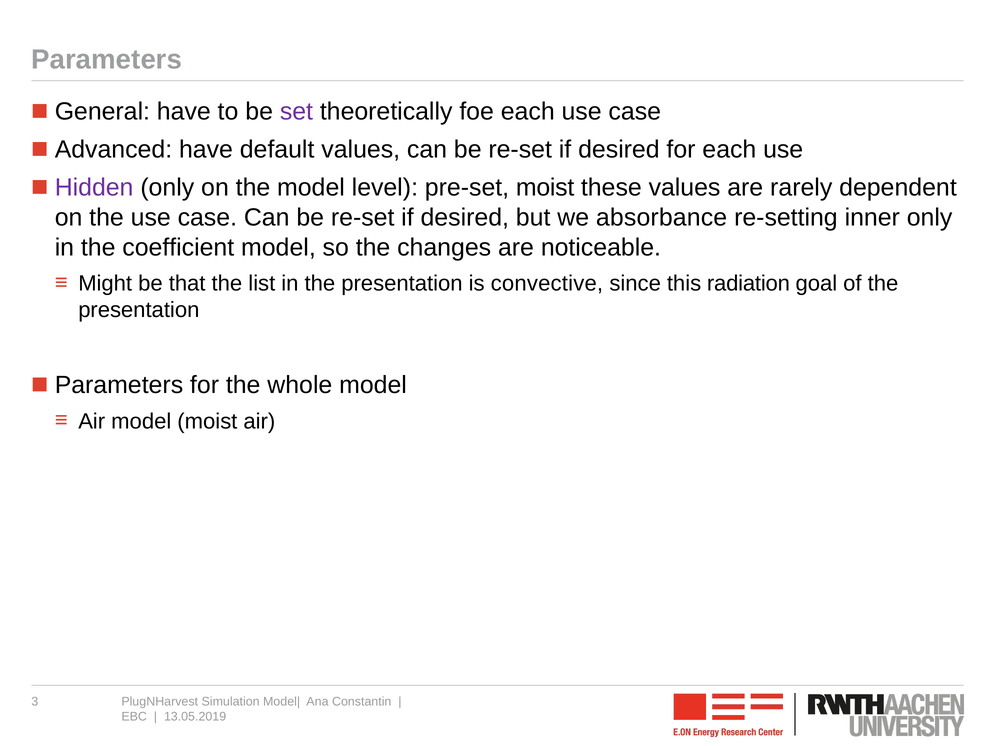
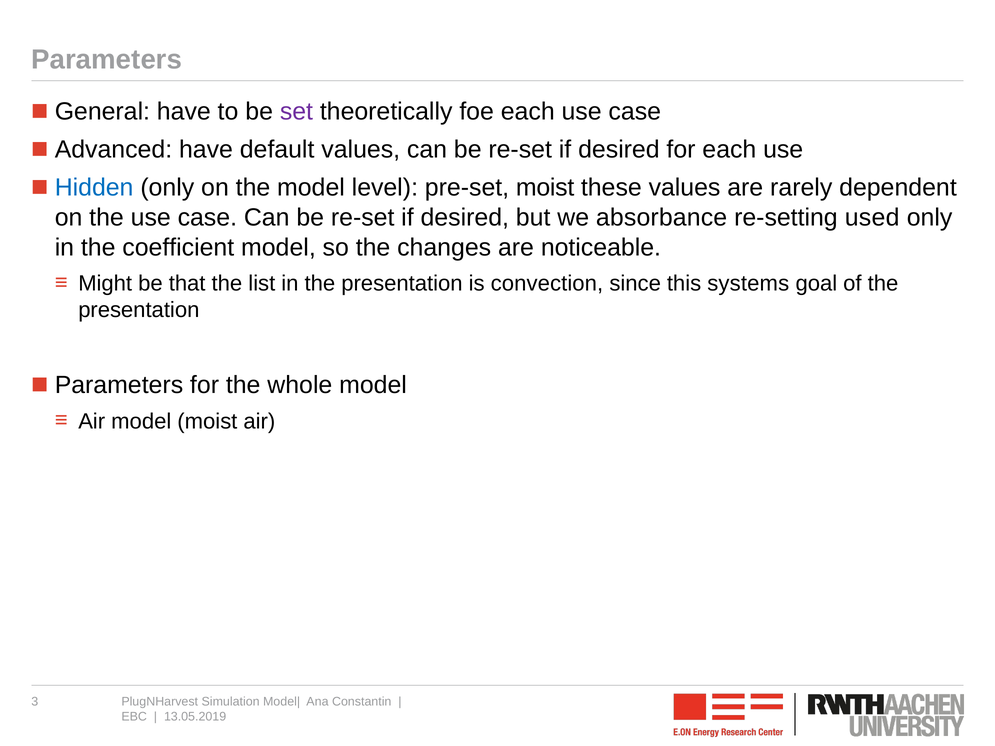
Hidden colour: purple -> blue (94, 188)
inner: inner -> used (872, 218)
convective: convective -> convection (547, 284)
radiation: radiation -> systems (748, 284)
